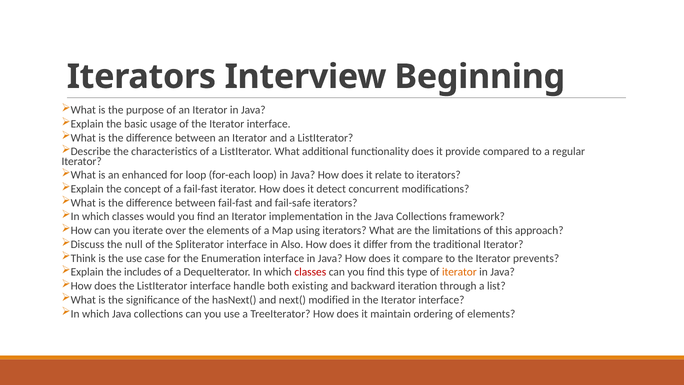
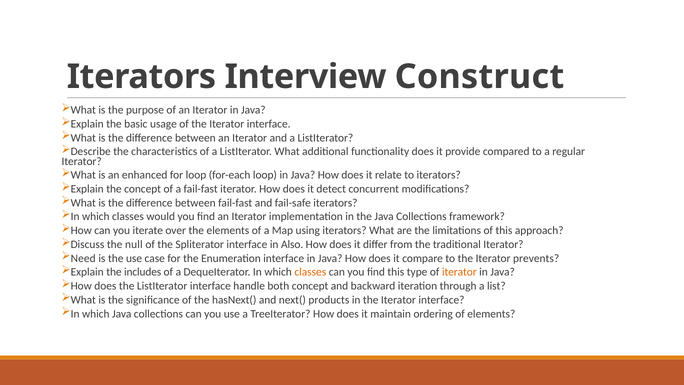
Beginning: Beginning -> Construct (479, 77)
Think: Think -> Need (83, 258)
classes colour: red -> orange (310, 272)
both existing: existing -> concept (310, 286)
modified: modified -> products (329, 300)
